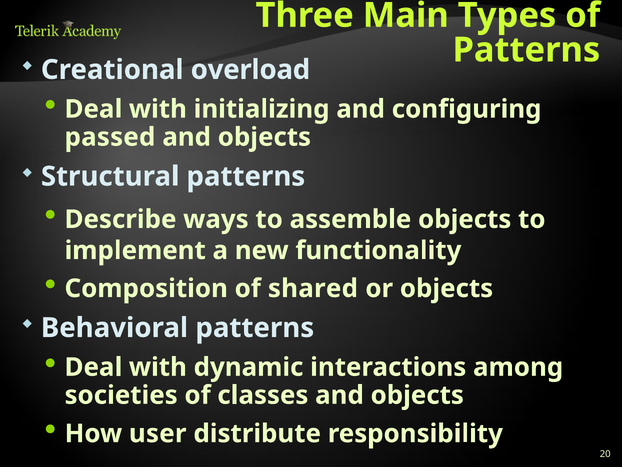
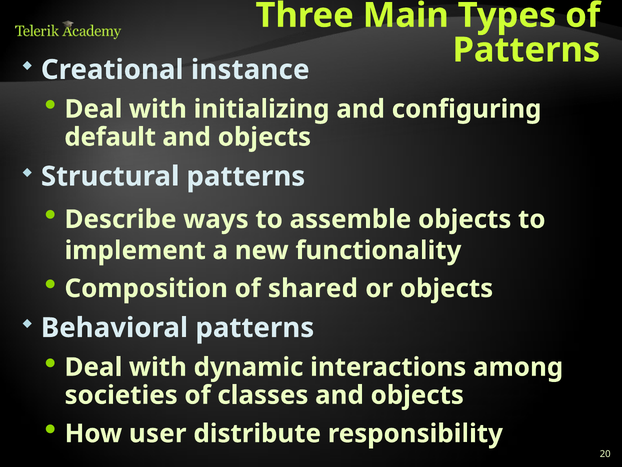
overload: overload -> instance (250, 70)
passed: passed -> default (110, 137)
